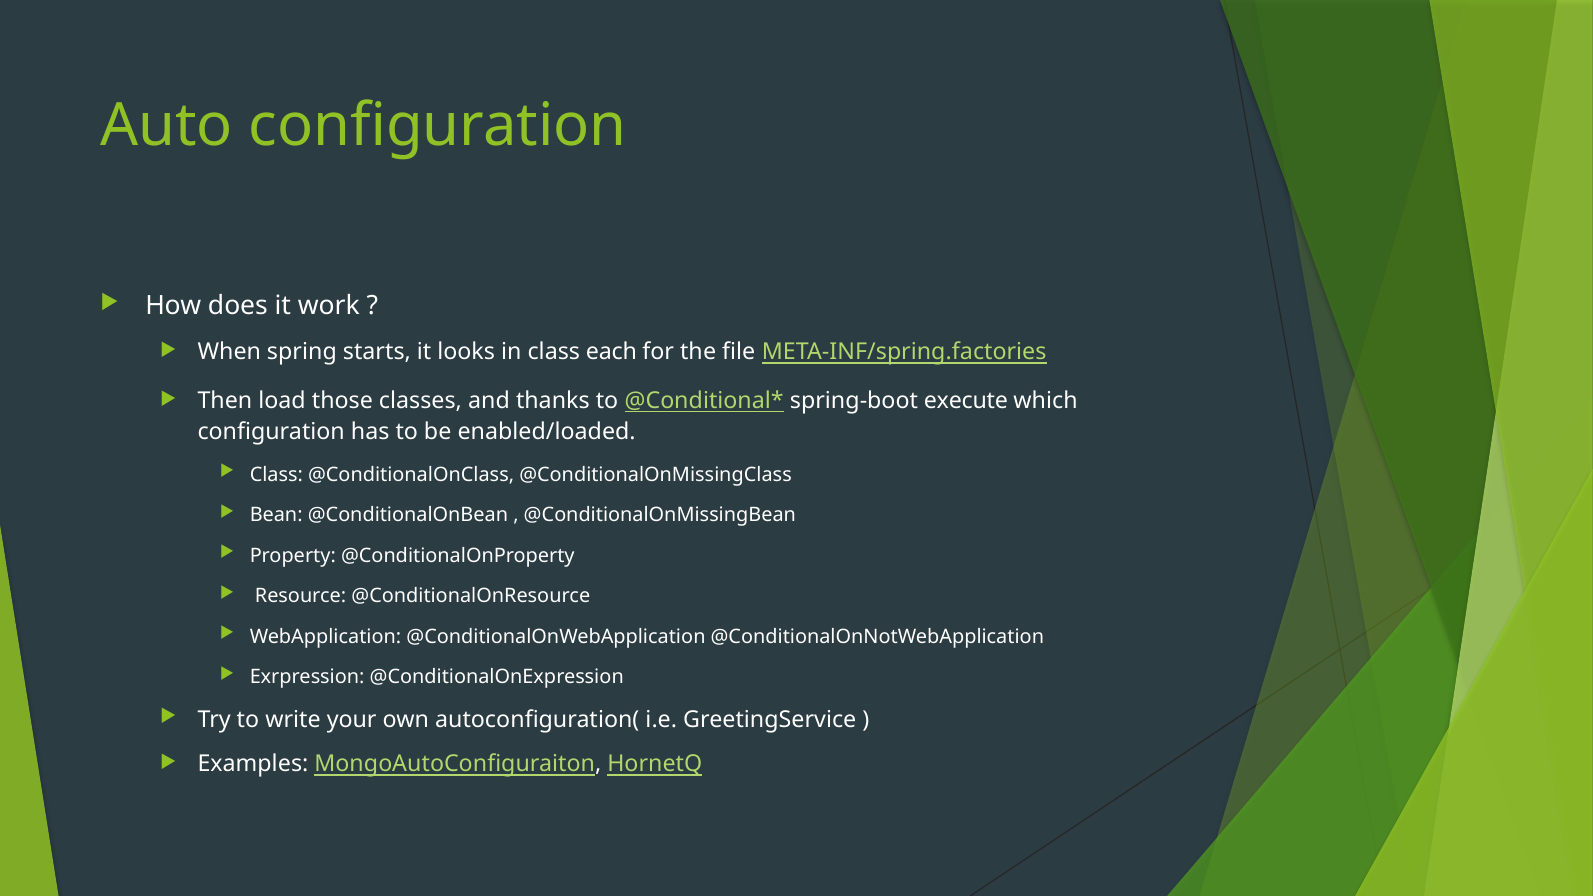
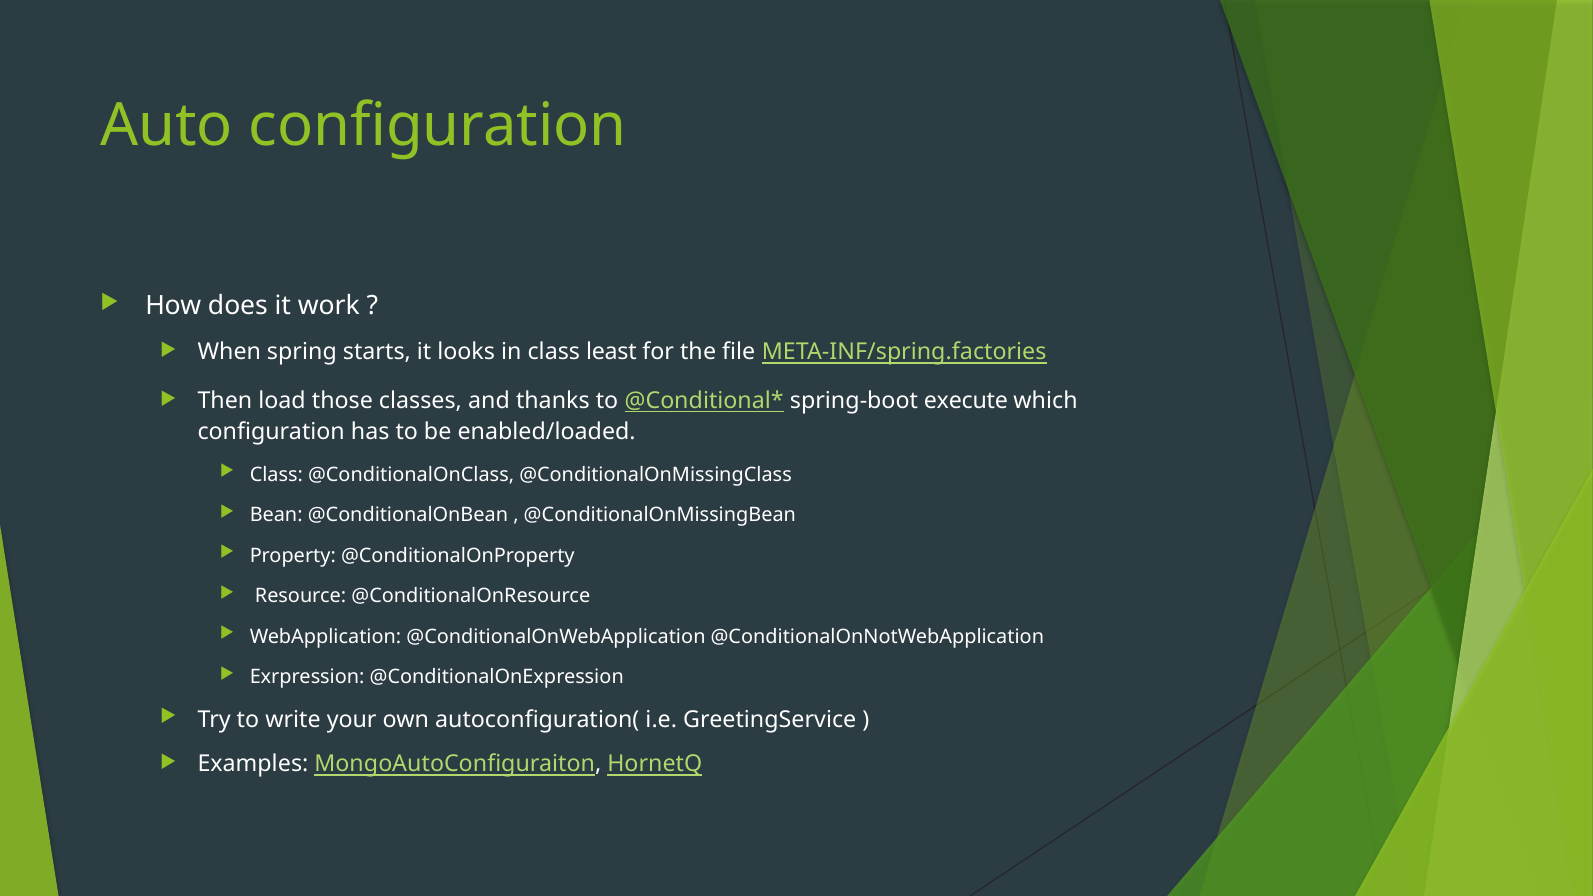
each: each -> least (611, 352)
